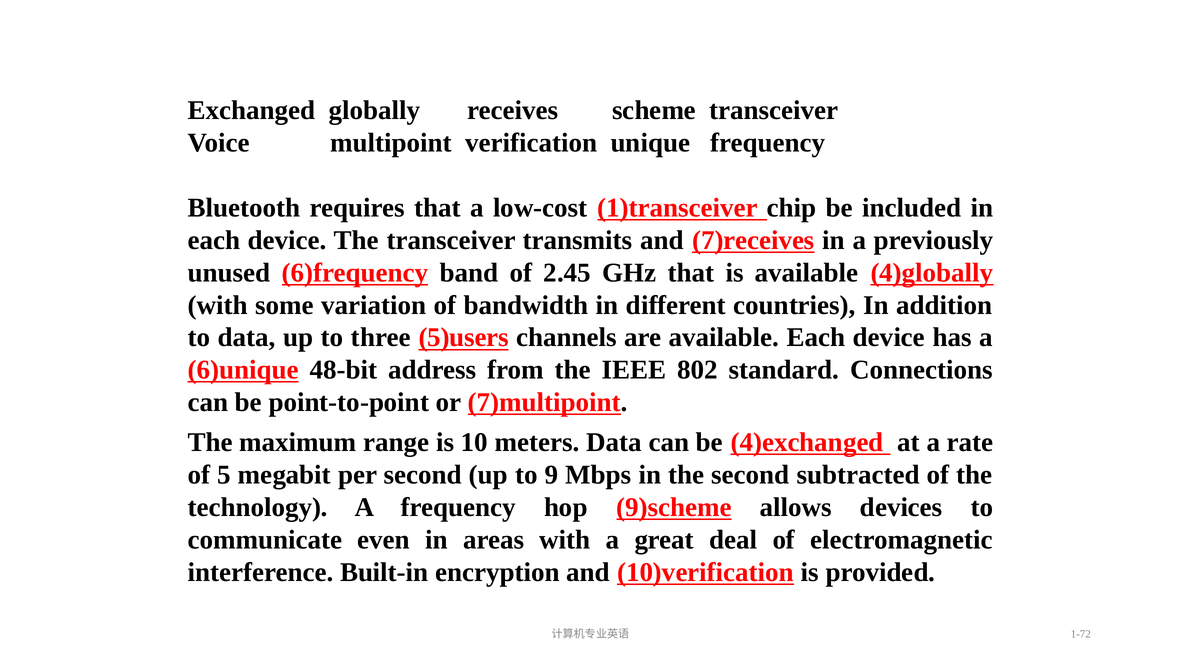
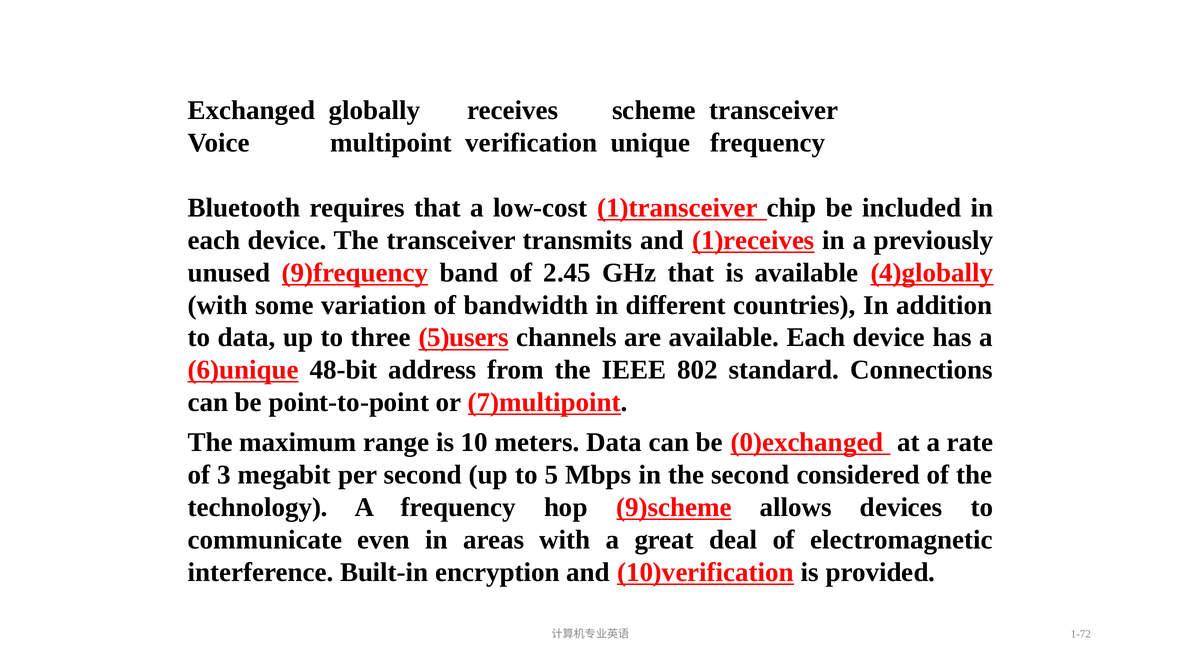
7)receives: 7)receives -> 1)receives (753, 240)
6)frequency: 6)frequency -> 9)frequency (355, 273)
4)exchanged: 4)exchanged -> 0)exchanged (807, 442)
5: 5 -> 3 (224, 475)
9: 9 -> 5 (551, 475)
subtracted: subtracted -> considered (858, 475)
